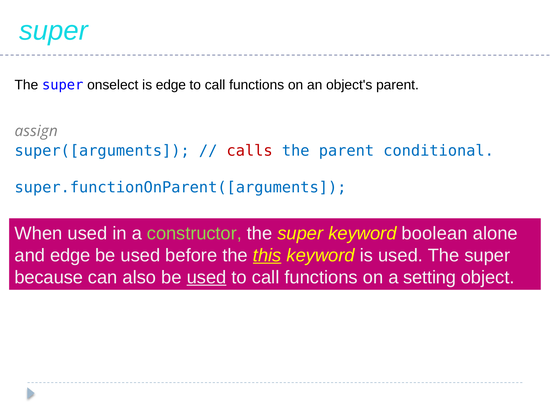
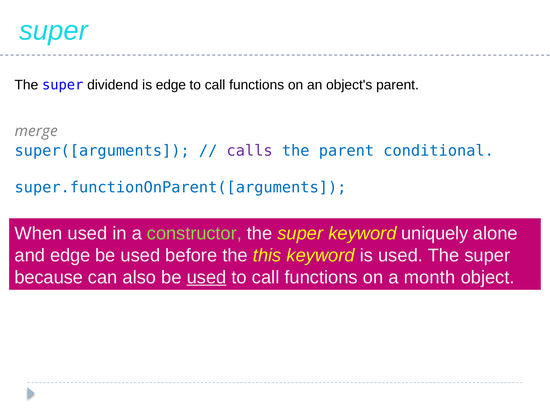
onselect: onselect -> dividend (113, 85)
assign: assign -> merge (36, 131)
calls colour: red -> purple (250, 150)
boolean: boolean -> uniquely (435, 233)
this underline: present -> none (267, 255)
setting: setting -> month (430, 277)
